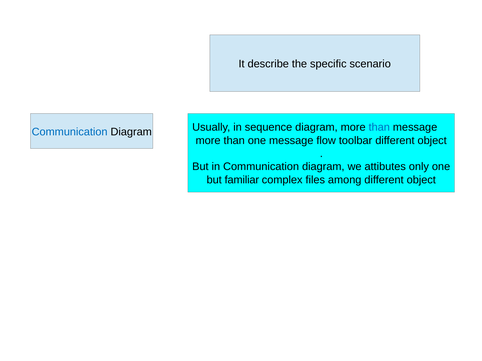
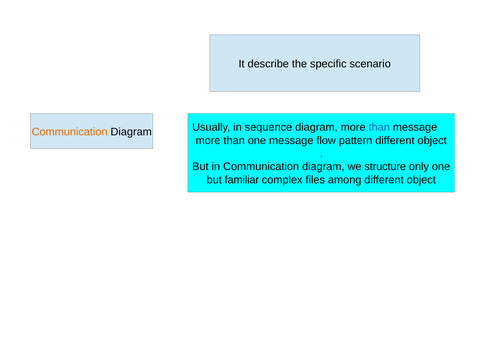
Communication colour: blue -> orange (70, 132)
toolbar: toolbar -> pattern (356, 141)
attibutes: attibutes -> structure (385, 167)
